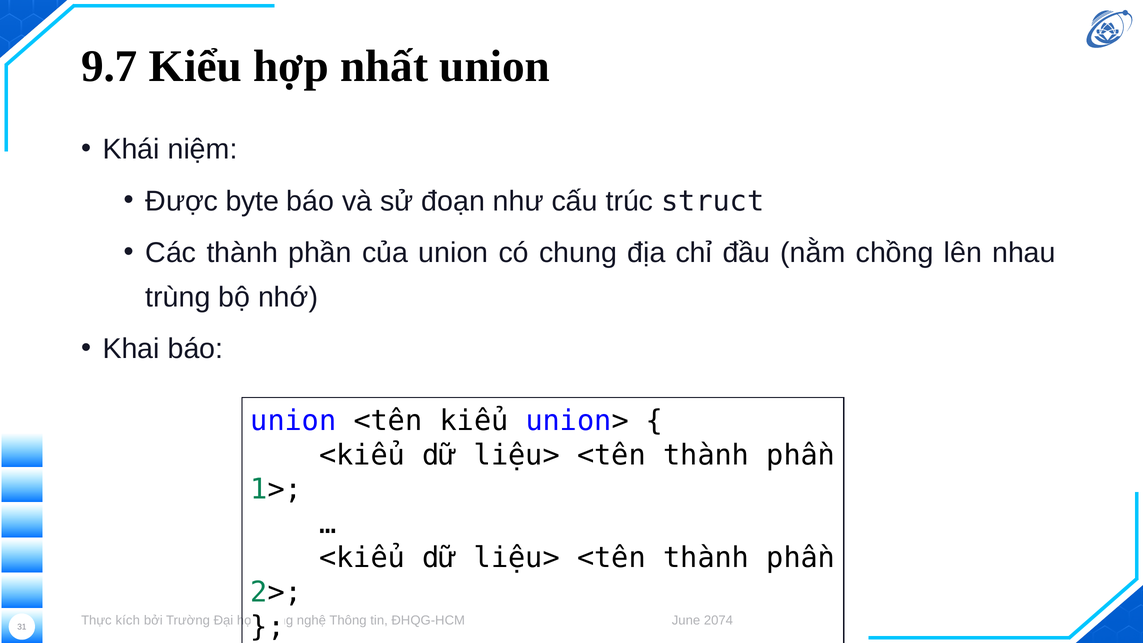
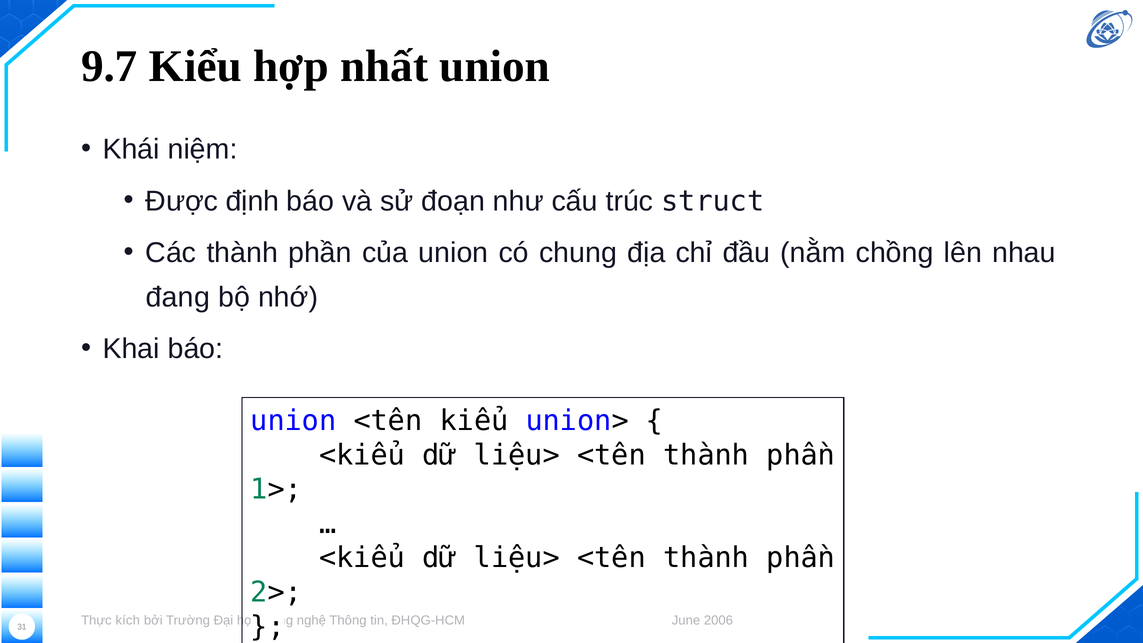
byte: byte -> định (252, 201)
trùng: trùng -> đang (178, 297)
2074: 2074 -> 2006 (718, 620)
